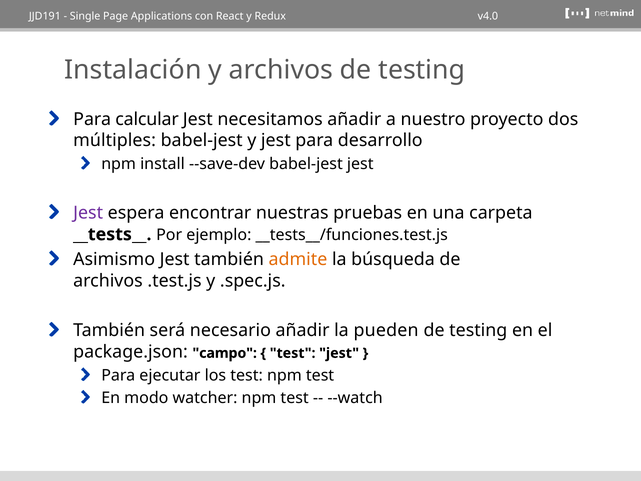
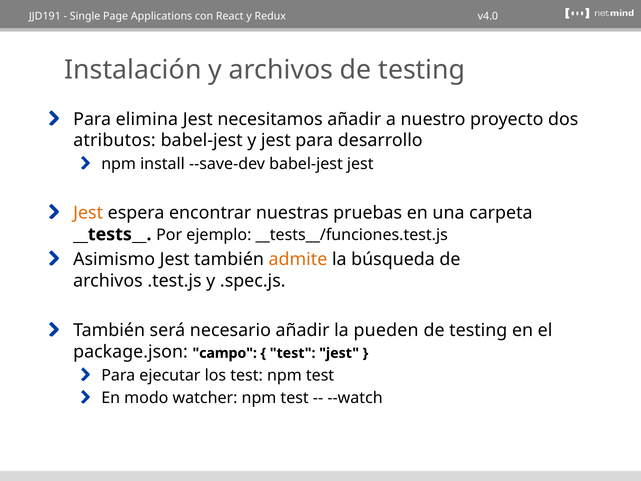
calcular: calcular -> elimina (147, 119)
múltiples: múltiples -> atributos (115, 141)
Jest colour: purple -> orange (88, 213)
